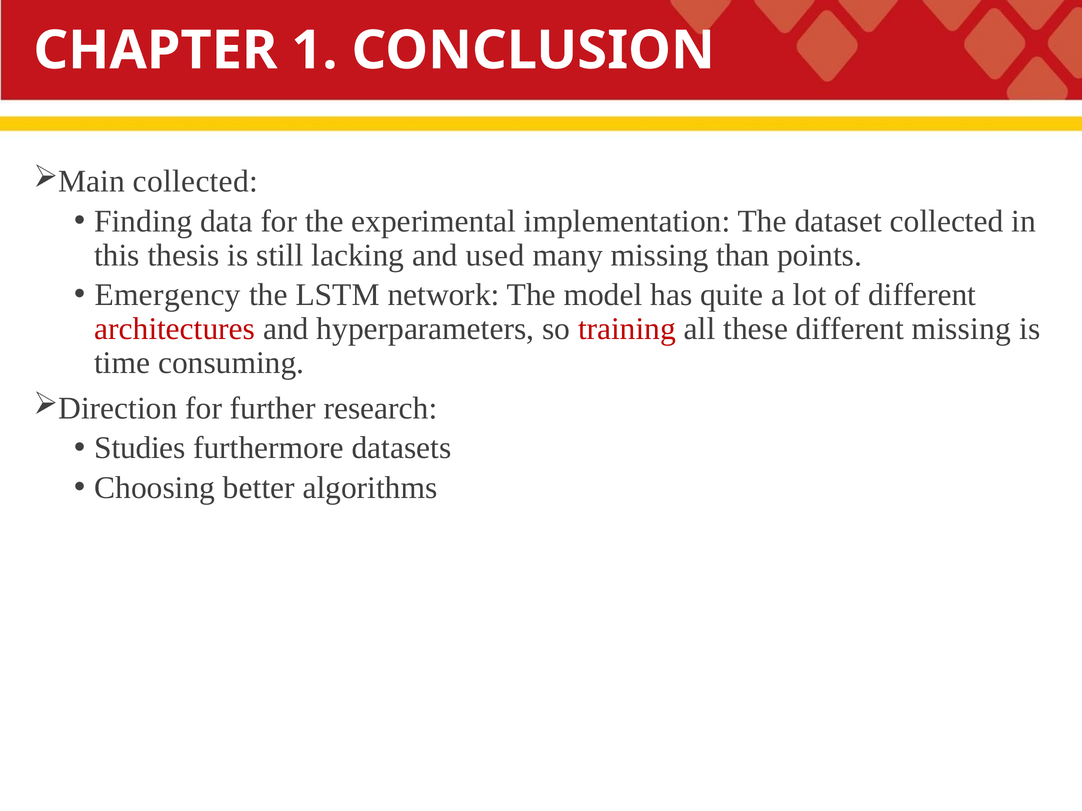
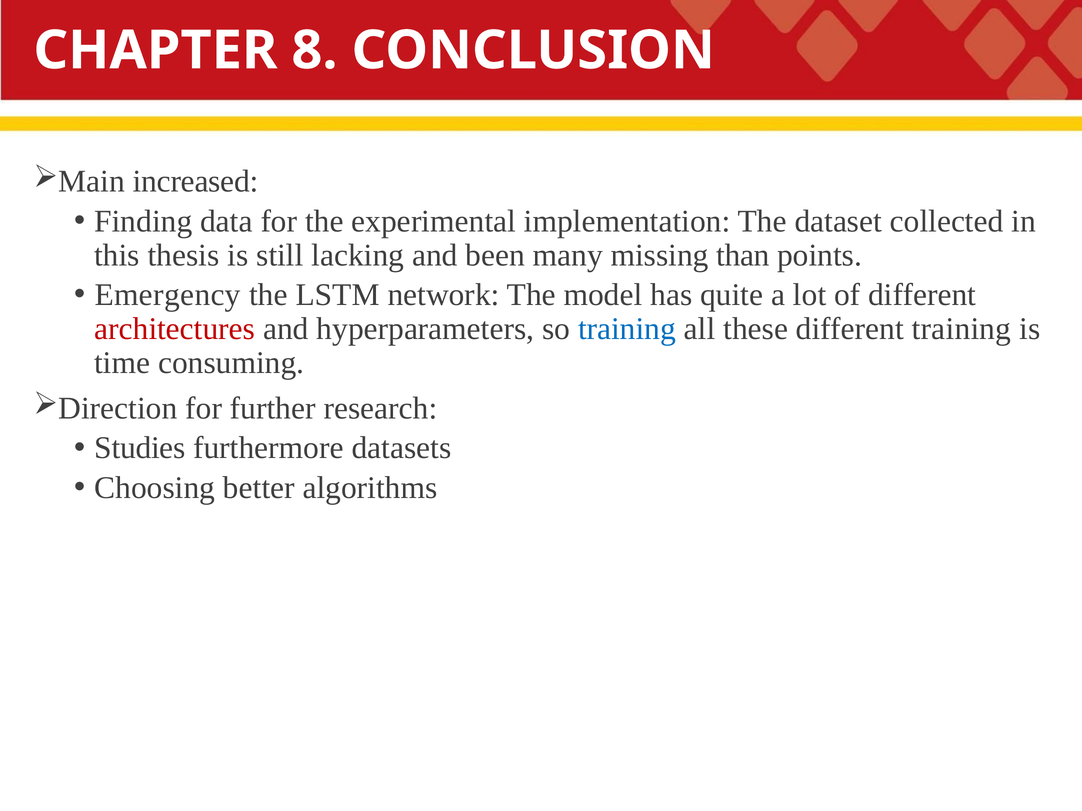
1: 1 -> 8 (315, 50)
collected: collected -> increased (196, 182)
used: used -> been (495, 255)
training colour: red -> blue (627, 329)
different missing: missing -> training (962, 329)
